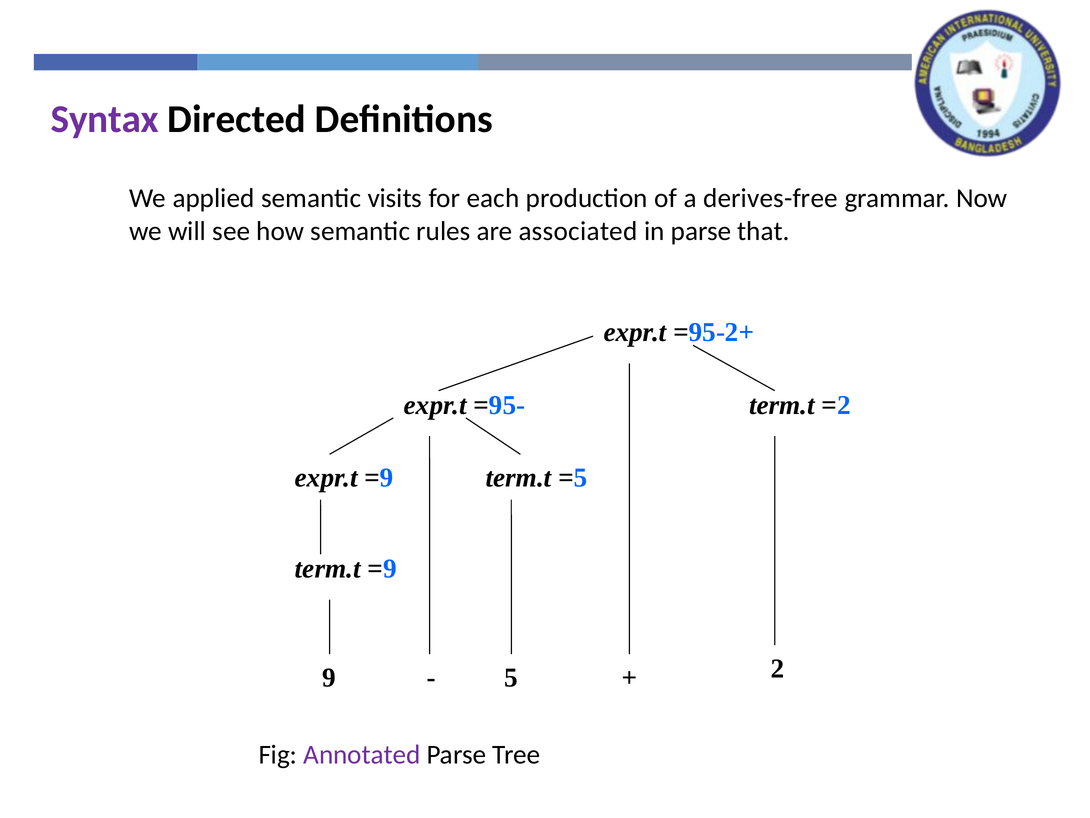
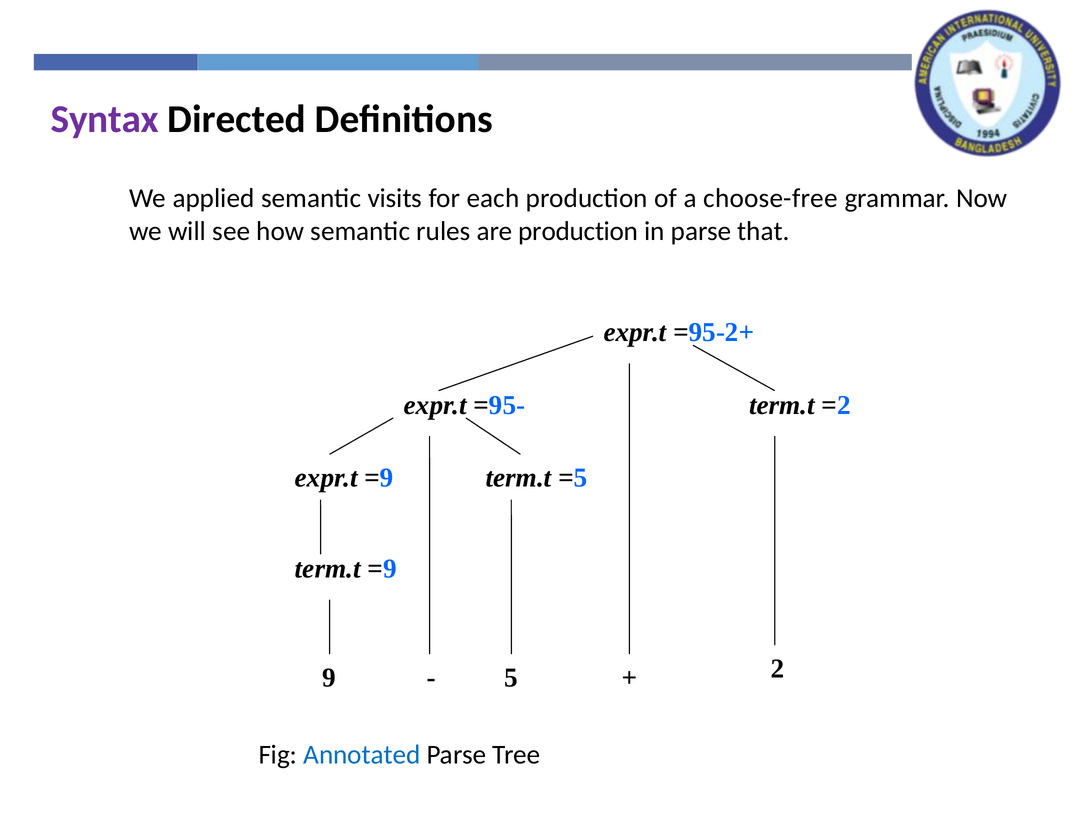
derives-free: derives-free -> choose-free (770, 198)
are associated: associated -> production (578, 231)
Annotated colour: purple -> blue (362, 754)
